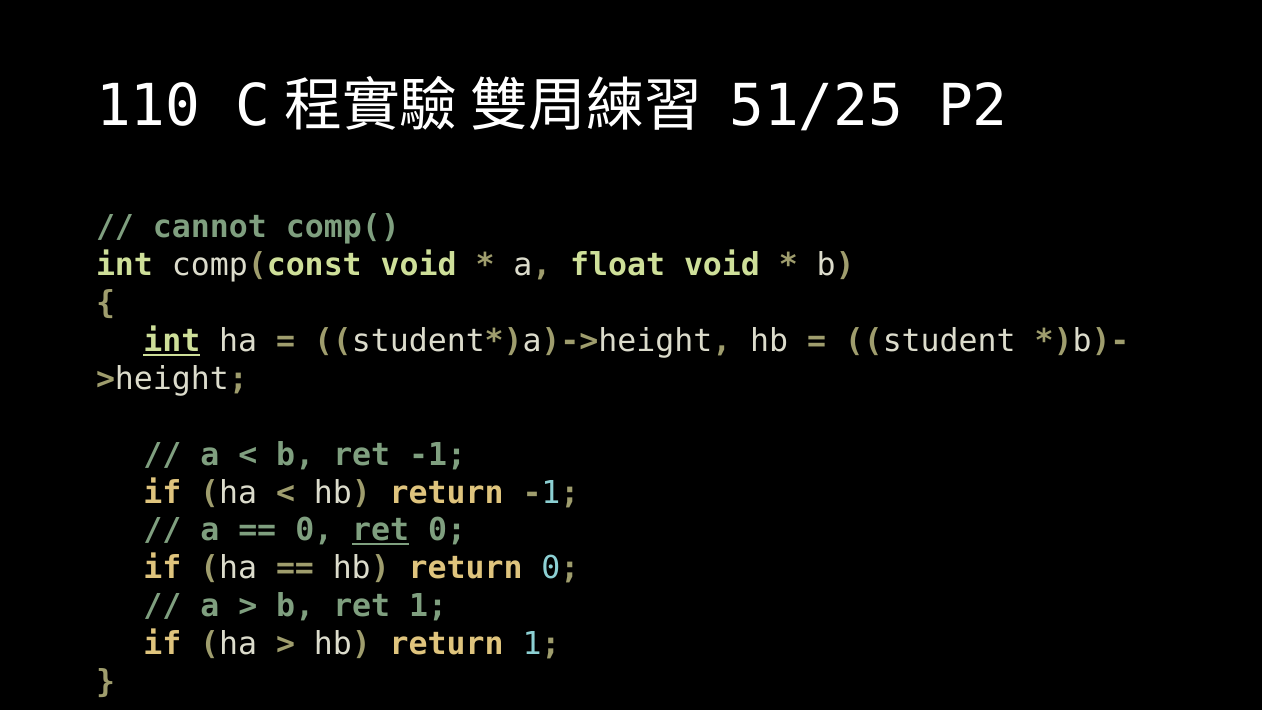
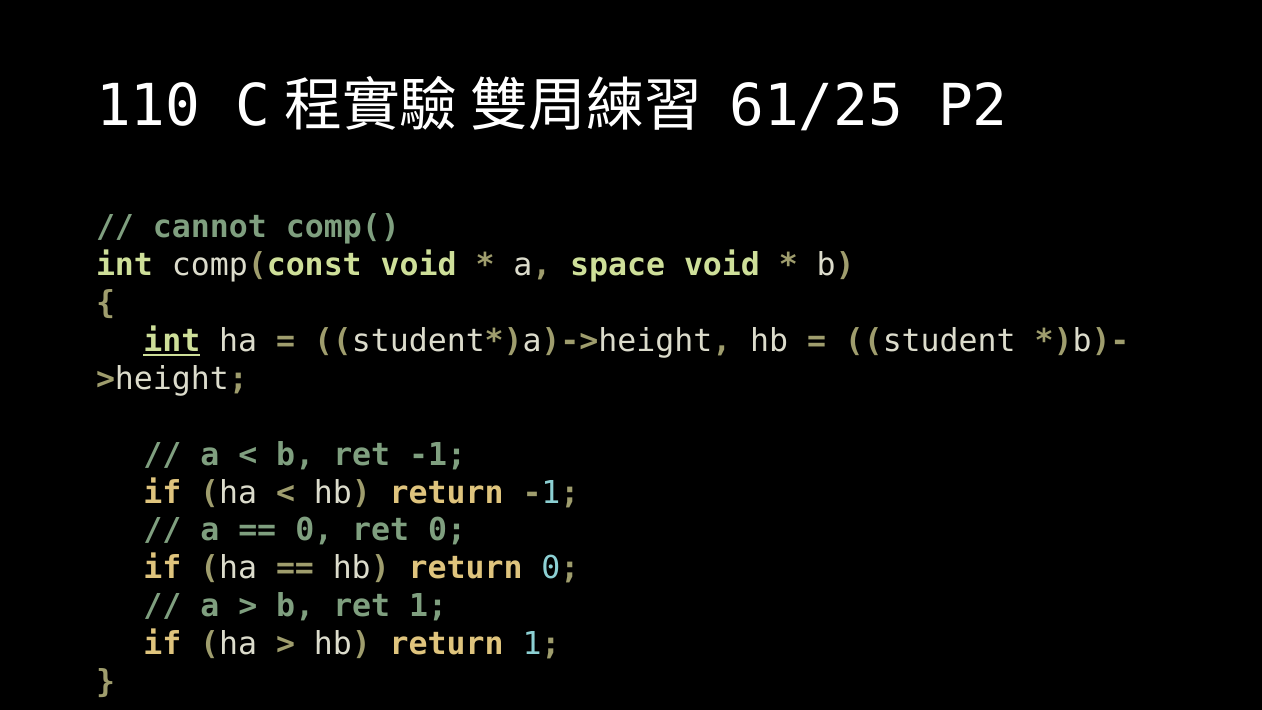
51/25: 51/25 -> 61/25 (816, 106)
float: float -> space (618, 265)
ret underline: present -> none (381, 530)
